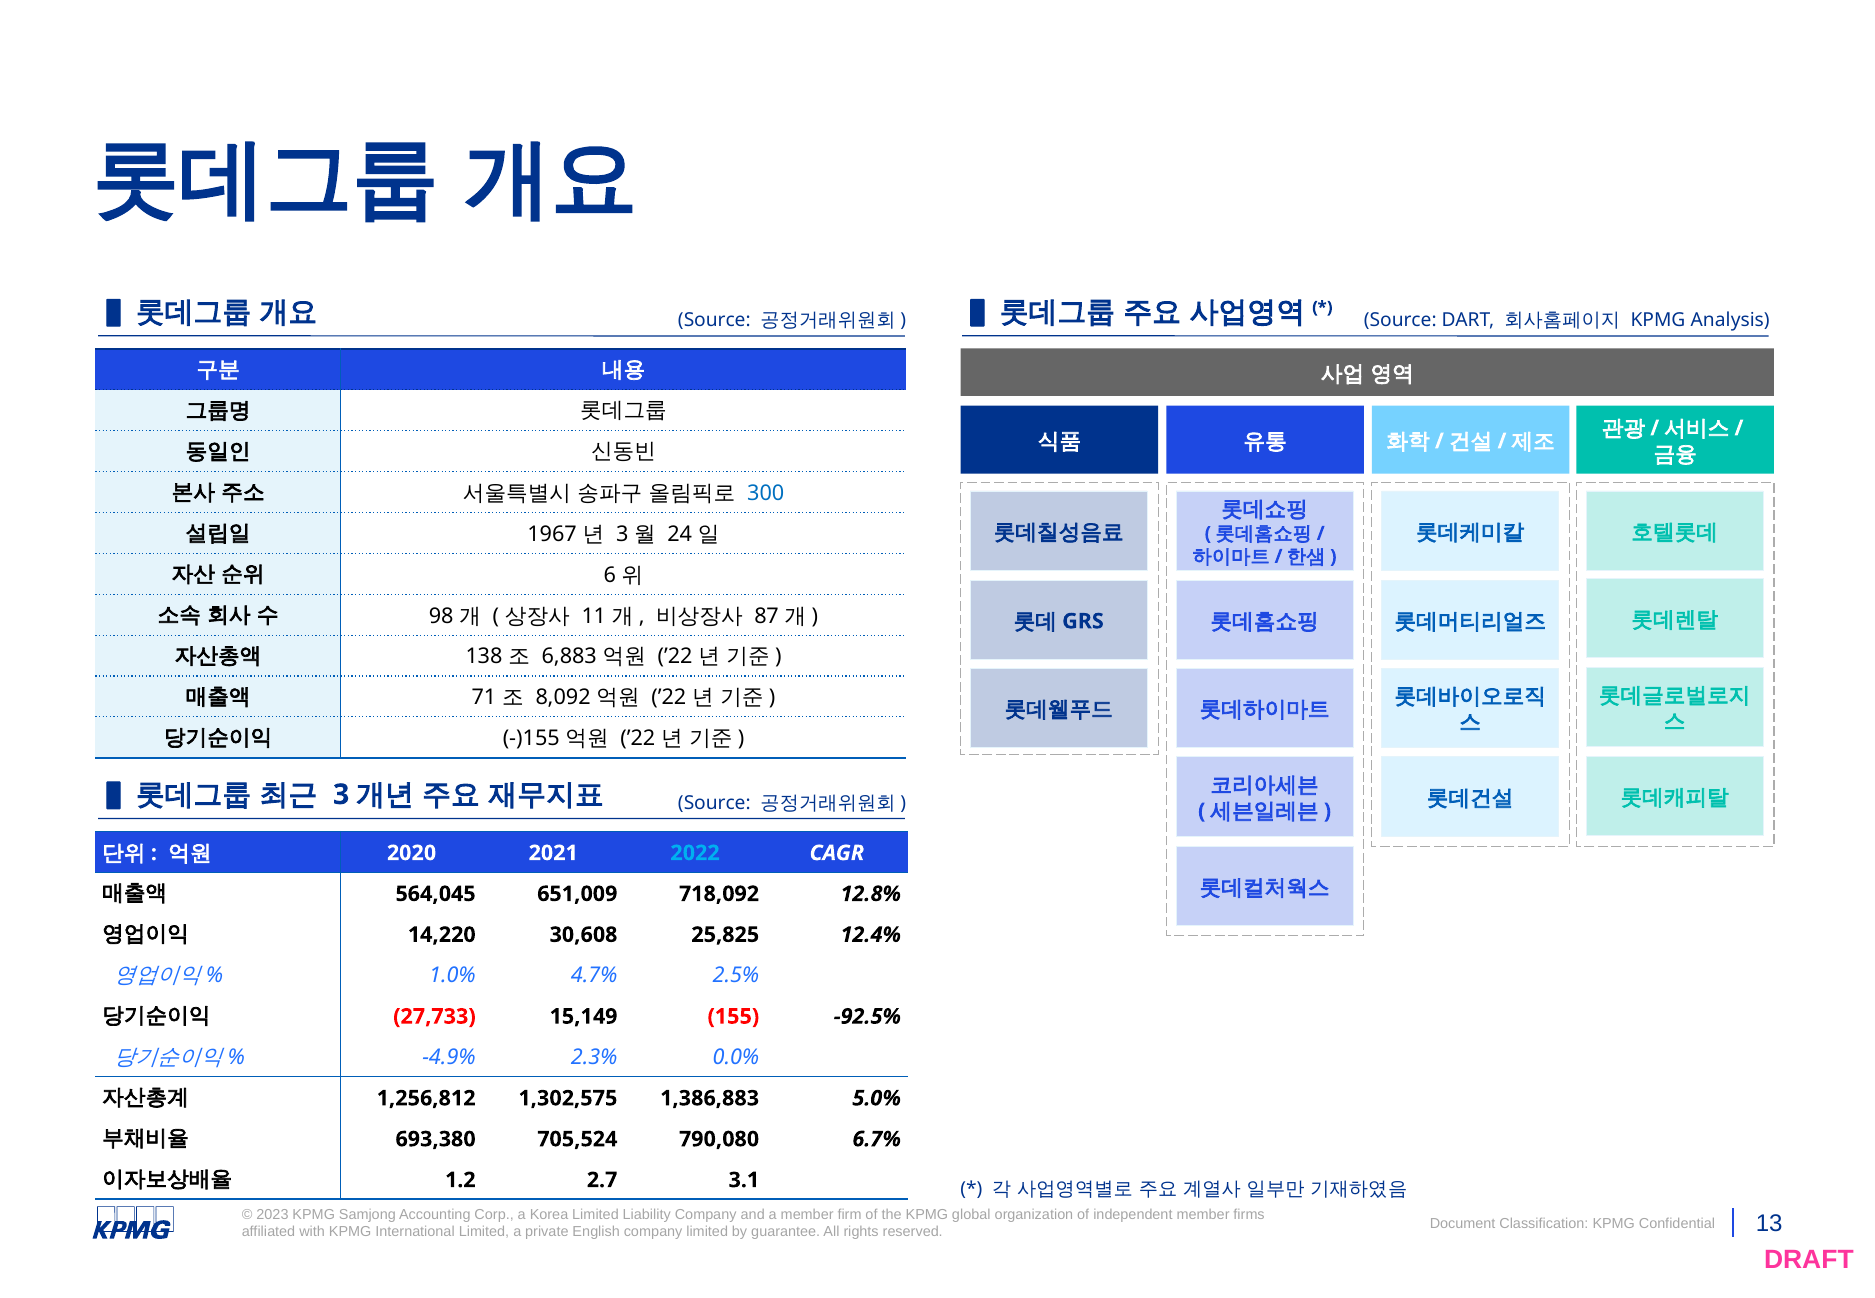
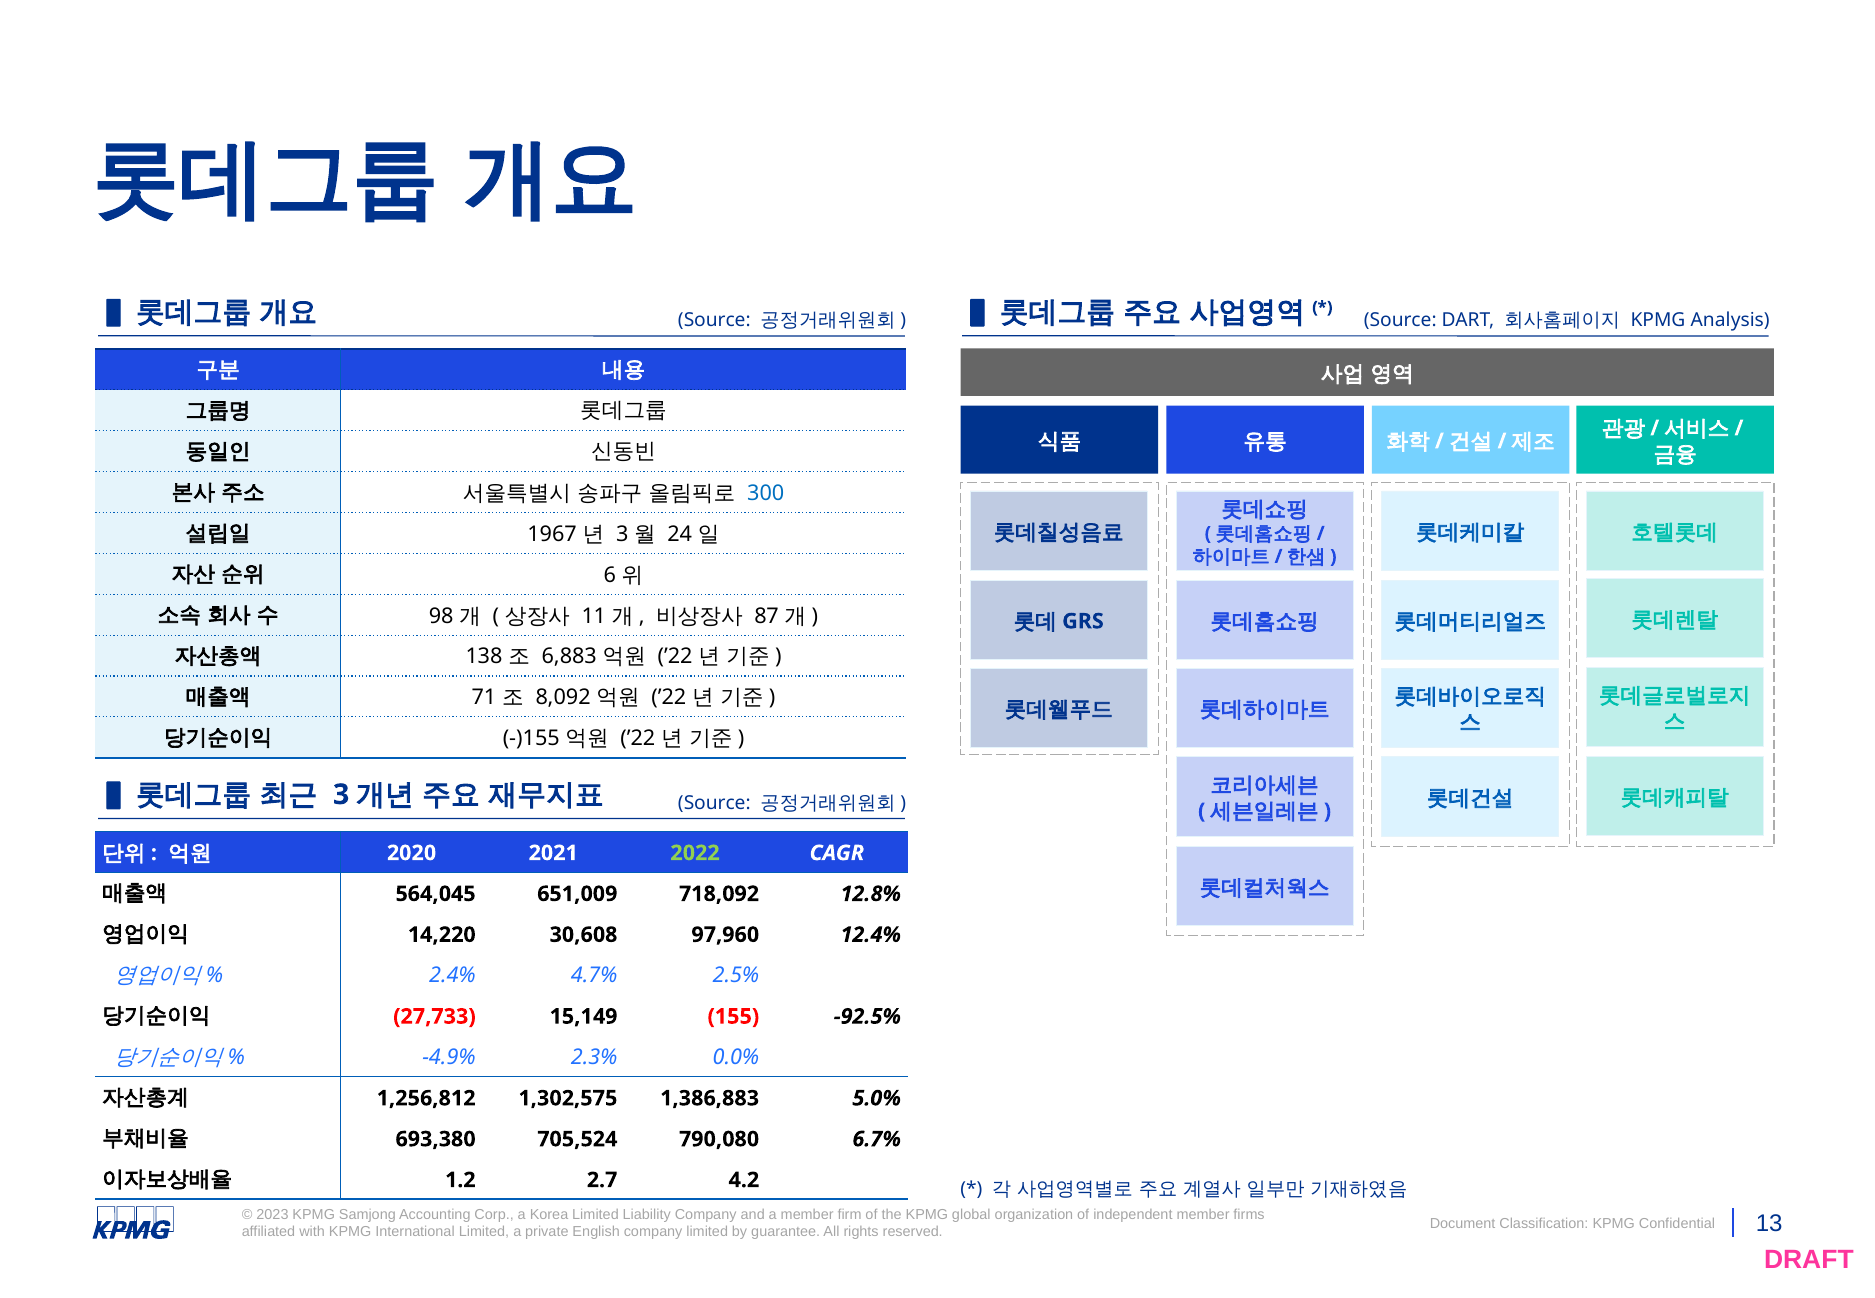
2022 colour: light blue -> light green (695, 853)
25,825: 25,825 -> 97,960 (725, 935)
1.0%: 1.0% -> 2.4% (452, 976)
3.1: 3.1 -> 4.2 (744, 1180)
